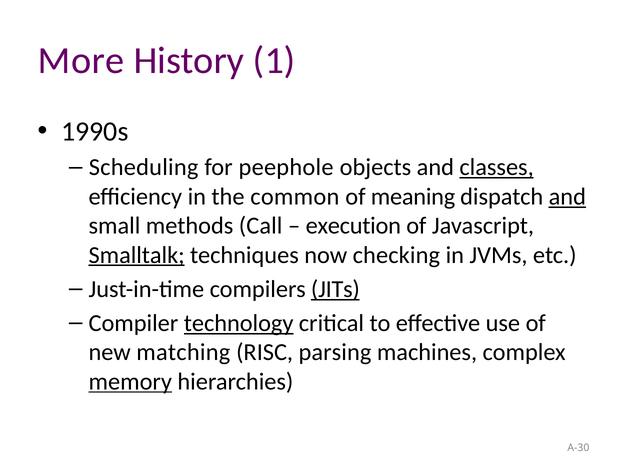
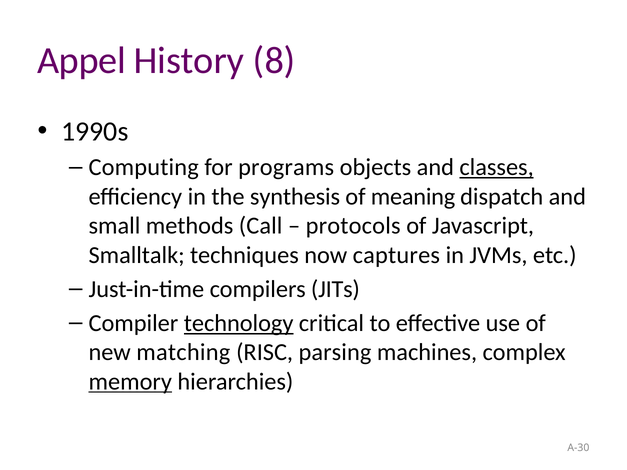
More: More -> Appel (82, 61)
1: 1 -> 8 (274, 61)
Scheduling: Scheduling -> Computing (144, 168)
peephole: peephole -> programs (286, 168)
common: common -> synthesis (295, 197)
and underline: present -> none (567, 197)
execution: execution -> protocols (353, 226)
Smalltalk underline: present -> none (137, 255)
checking: checking -> captures (396, 255)
JITs underline: present -> none (335, 289)
